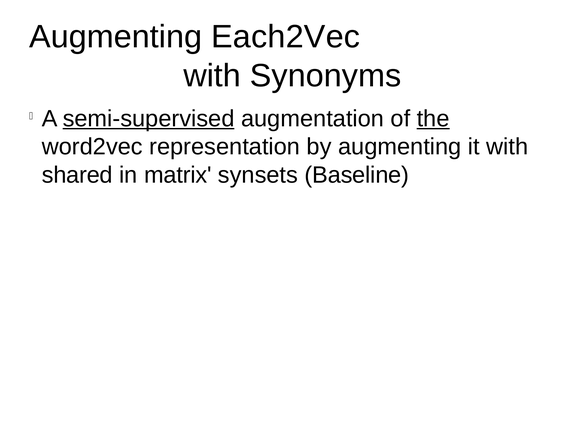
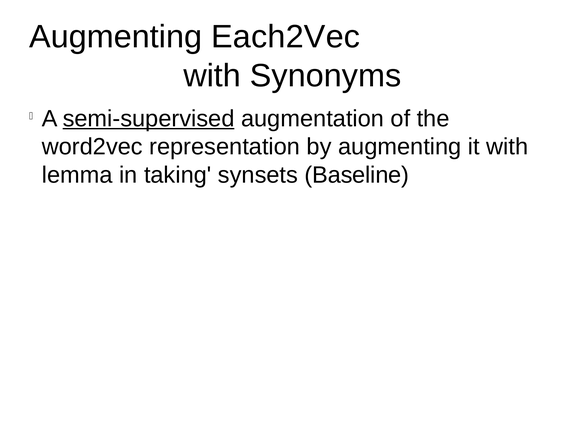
the underline: present -> none (433, 118)
shared: shared -> lemma (77, 175)
matrix: matrix -> taking (178, 175)
